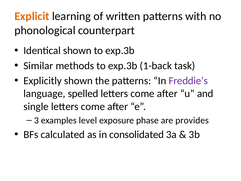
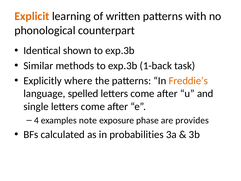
Explicitly shown: shown -> where (78, 81)
Freddie’s colour: purple -> orange (188, 81)
3: 3 -> 4 (36, 120)
level: level -> note (88, 120)
consolidated: consolidated -> probabilities (137, 134)
